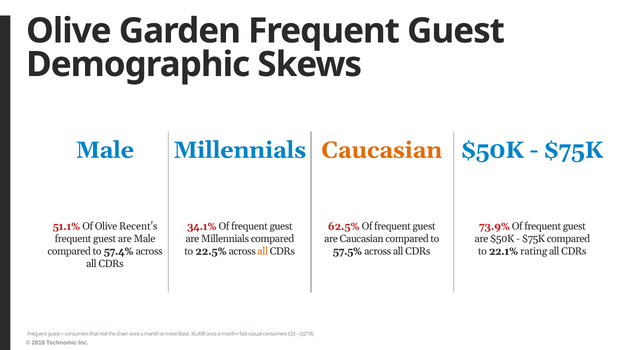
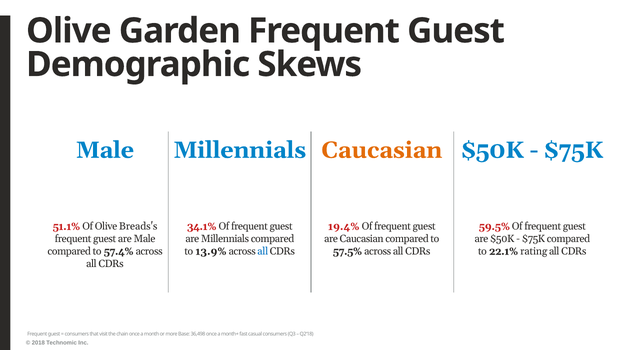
Recent's: Recent's -> Breads's (138, 226)
62.5%: 62.5% -> 19.4% (344, 226)
73.9%: 73.9% -> 59.5% (494, 226)
22.5%: 22.5% -> 13.9% (211, 251)
all colour: orange -> blue (263, 251)
